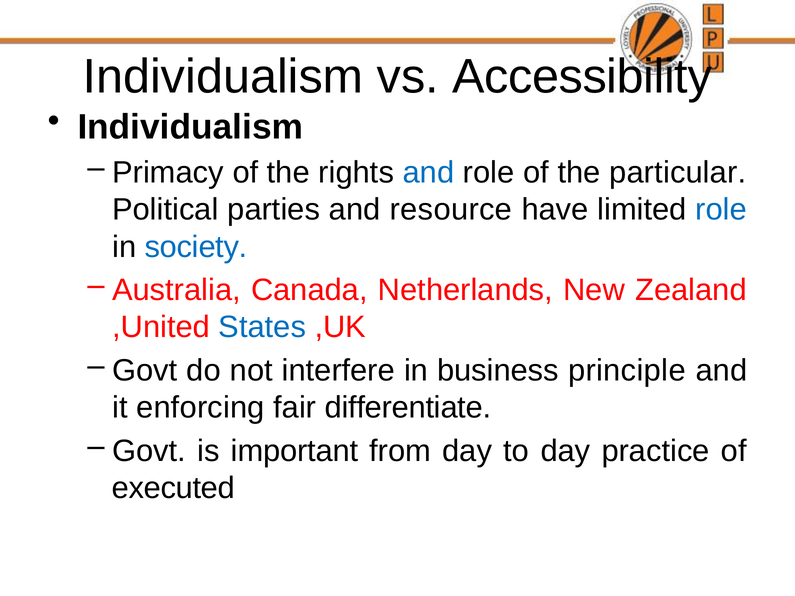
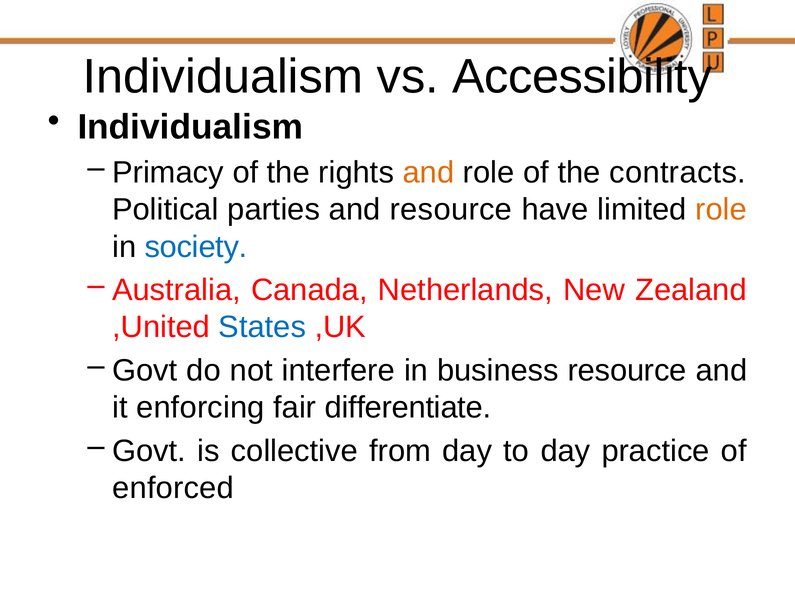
and colour: blue -> orange (429, 173)
particular: particular -> contracts (678, 173)
role colour: blue -> orange (721, 210)
business principle: principle -> resource (627, 371)
important: important -> collective (294, 451)
executed: executed -> enforced (173, 488)
